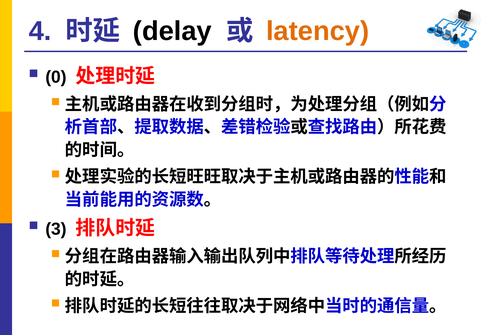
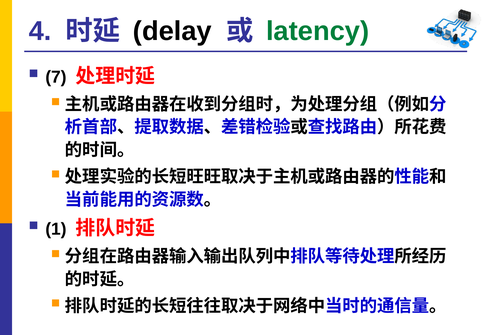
latency colour: orange -> green (318, 31)
0: 0 -> 7 (56, 77)
3: 3 -> 1 (56, 229)
